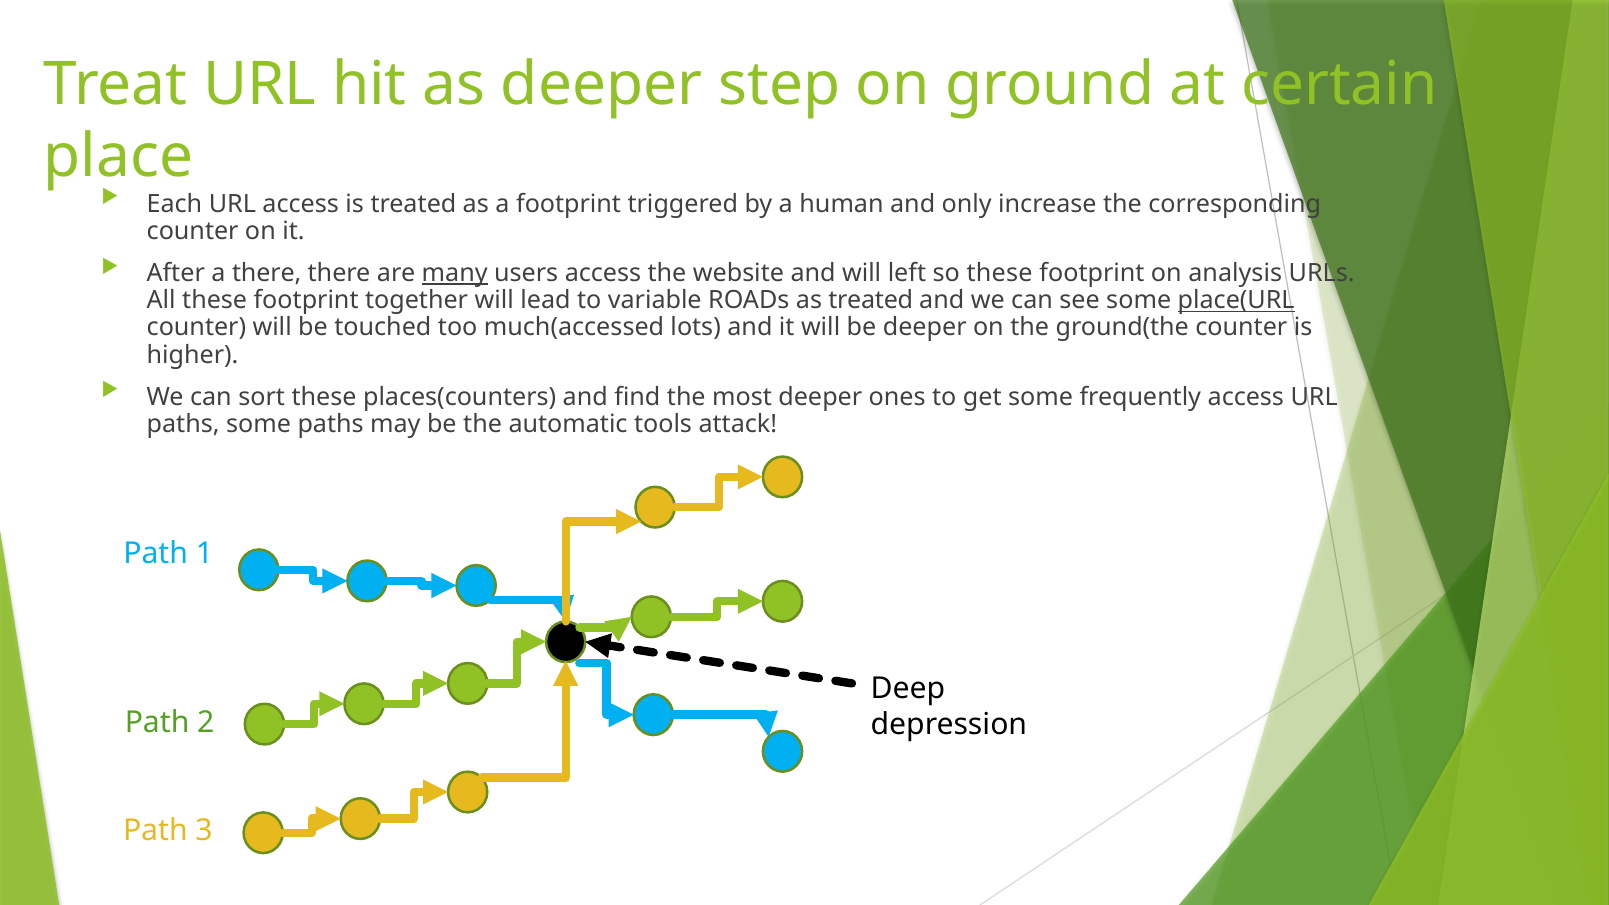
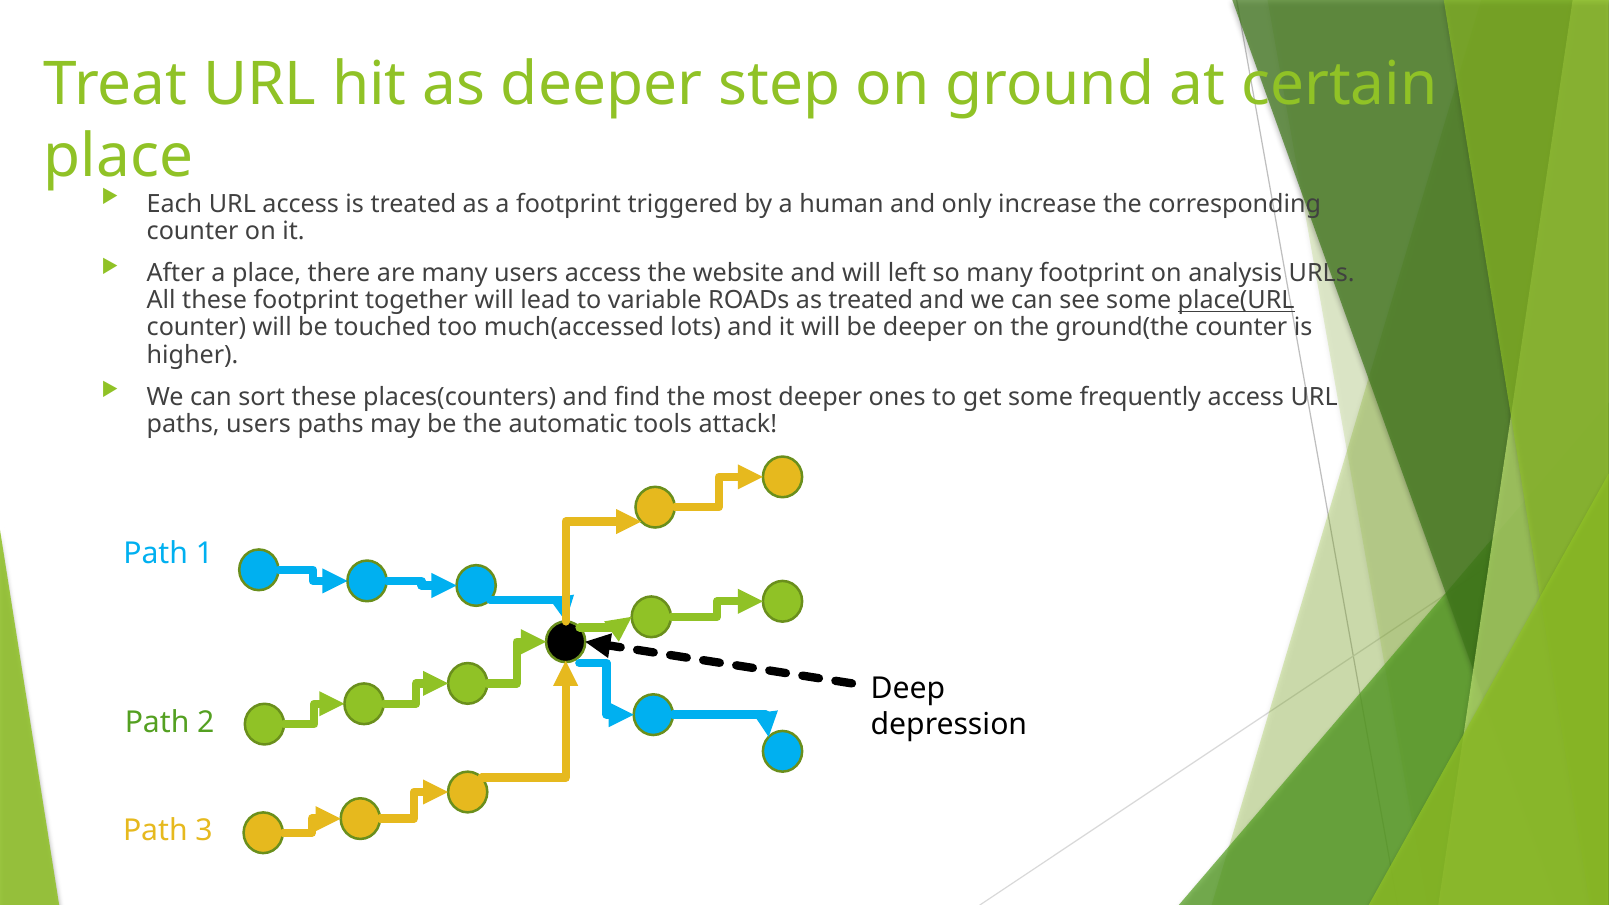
a there: there -> place (267, 273)
many underline: present -> none (455, 273)
so these: these -> many (1000, 273)
paths some: some -> users (258, 424)
